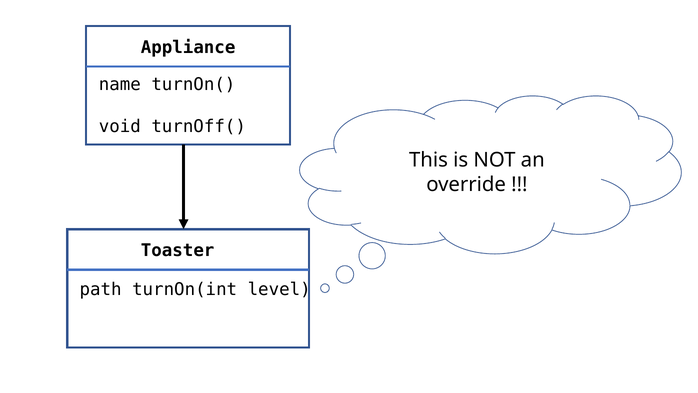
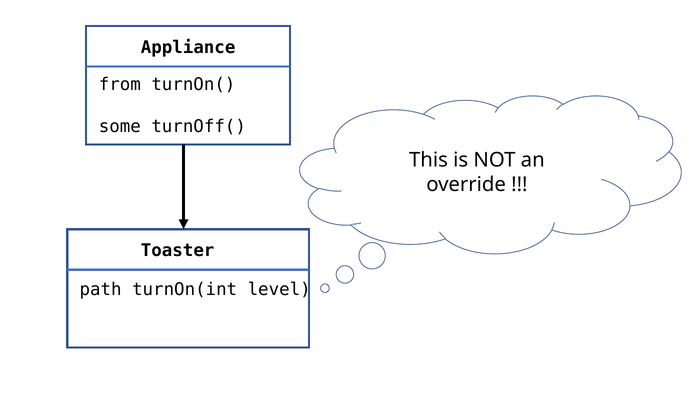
name: name -> from (120, 85)
void: void -> some (120, 126)
